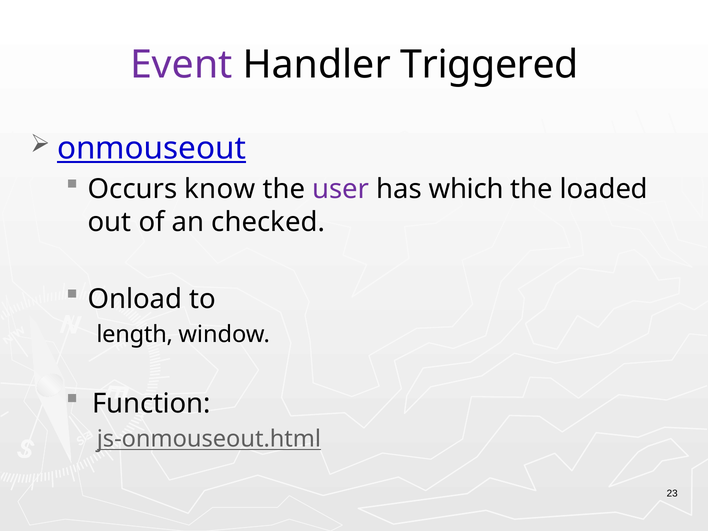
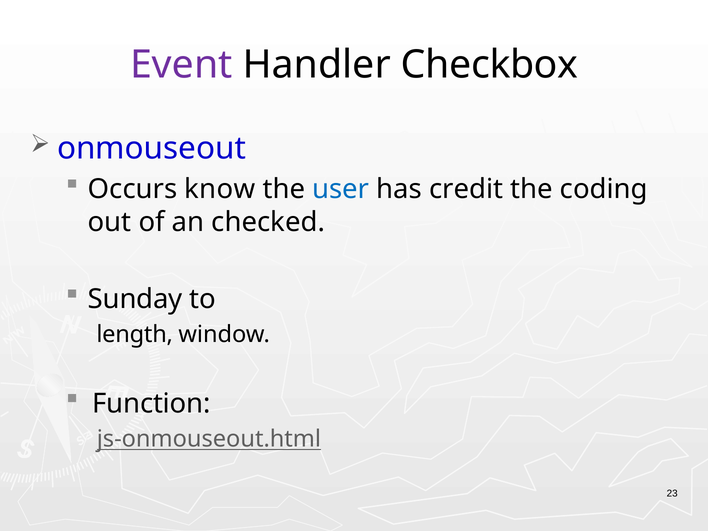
Triggered: Triggered -> Checkbox (489, 65)
onmouseout underline: present -> none (152, 149)
user colour: purple -> blue (341, 189)
which: which -> credit (466, 189)
loaded: loaded -> coding (604, 189)
Onload: Onload -> Sunday (135, 299)
